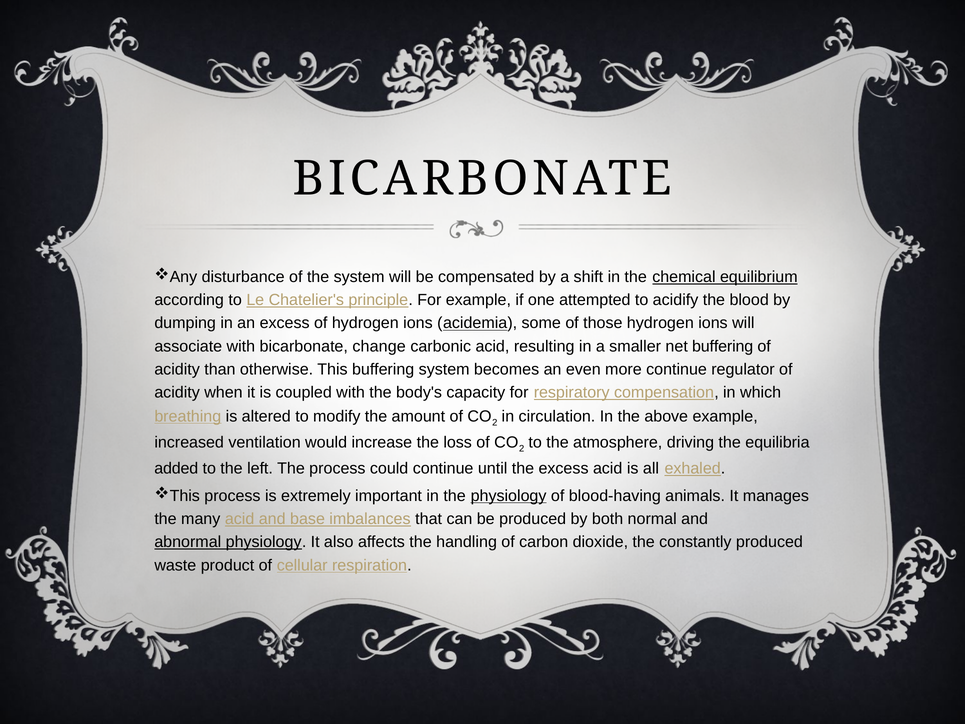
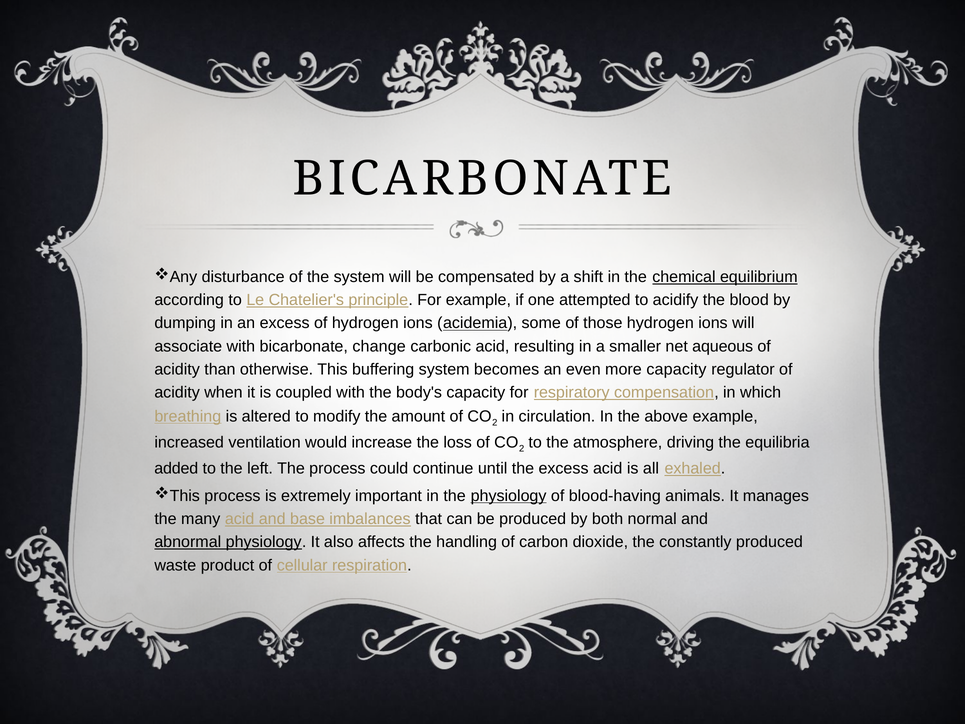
net buffering: buffering -> aqueous (723, 346)
more continue: continue -> capacity (676, 369)
